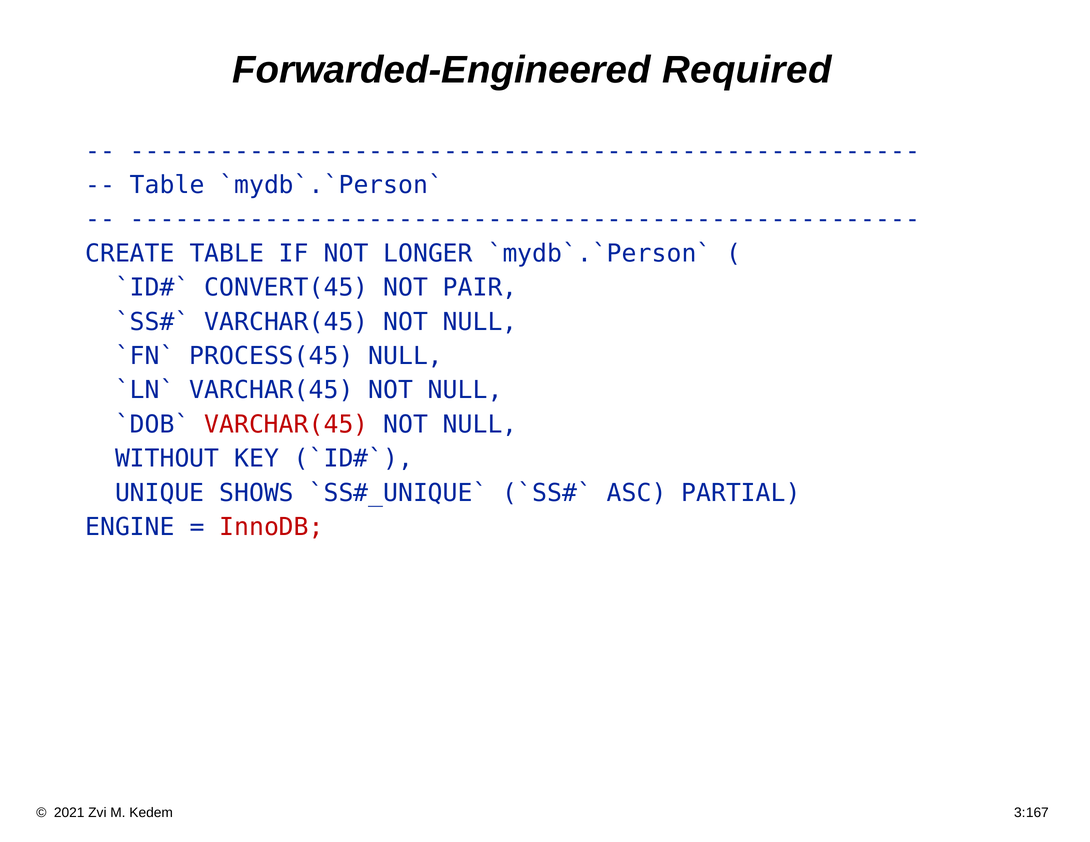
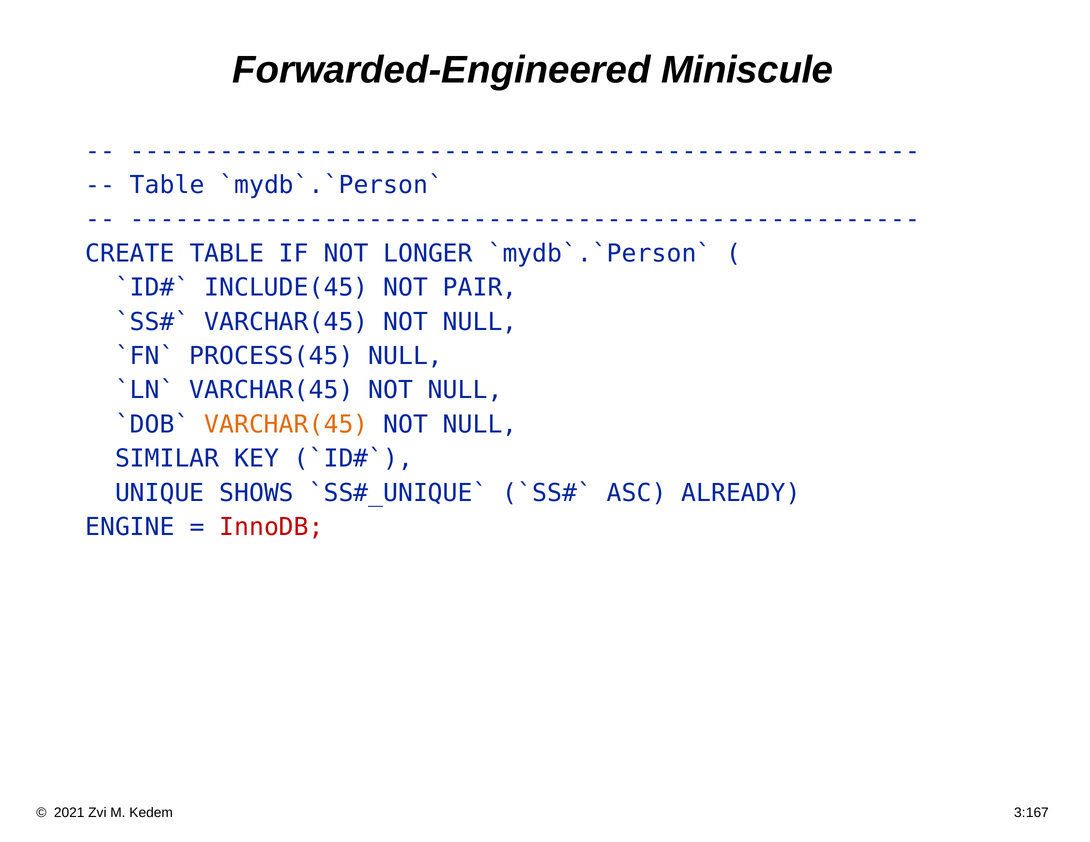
Required: Required -> Miniscule (747, 70)
CONVERT(45: CONVERT(45 -> INCLUDE(45 (286, 288)
VARCHAR(45 colour: red -> orange (286, 425)
WITHOUT: WITHOUT -> SIMILAR (167, 459)
PARTIAL: PARTIAL -> ALREADY (741, 493)
